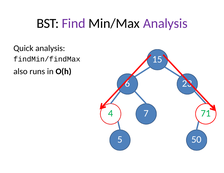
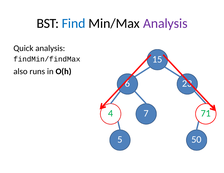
Find colour: purple -> blue (74, 23)
